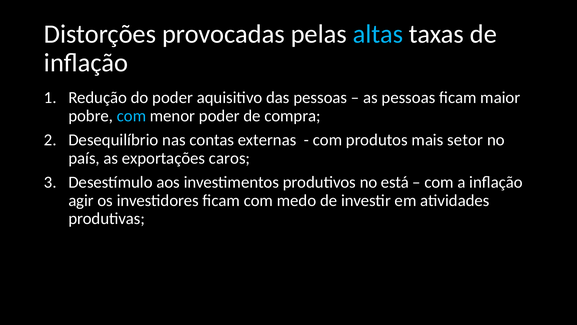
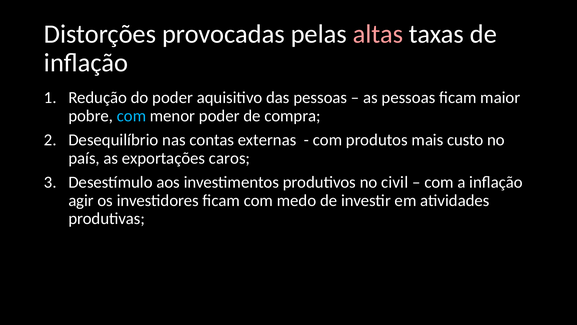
altas colour: light blue -> pink (378, 34)
setor: setor -> custo (465, 140)
está: está -> civil (395, 182)
